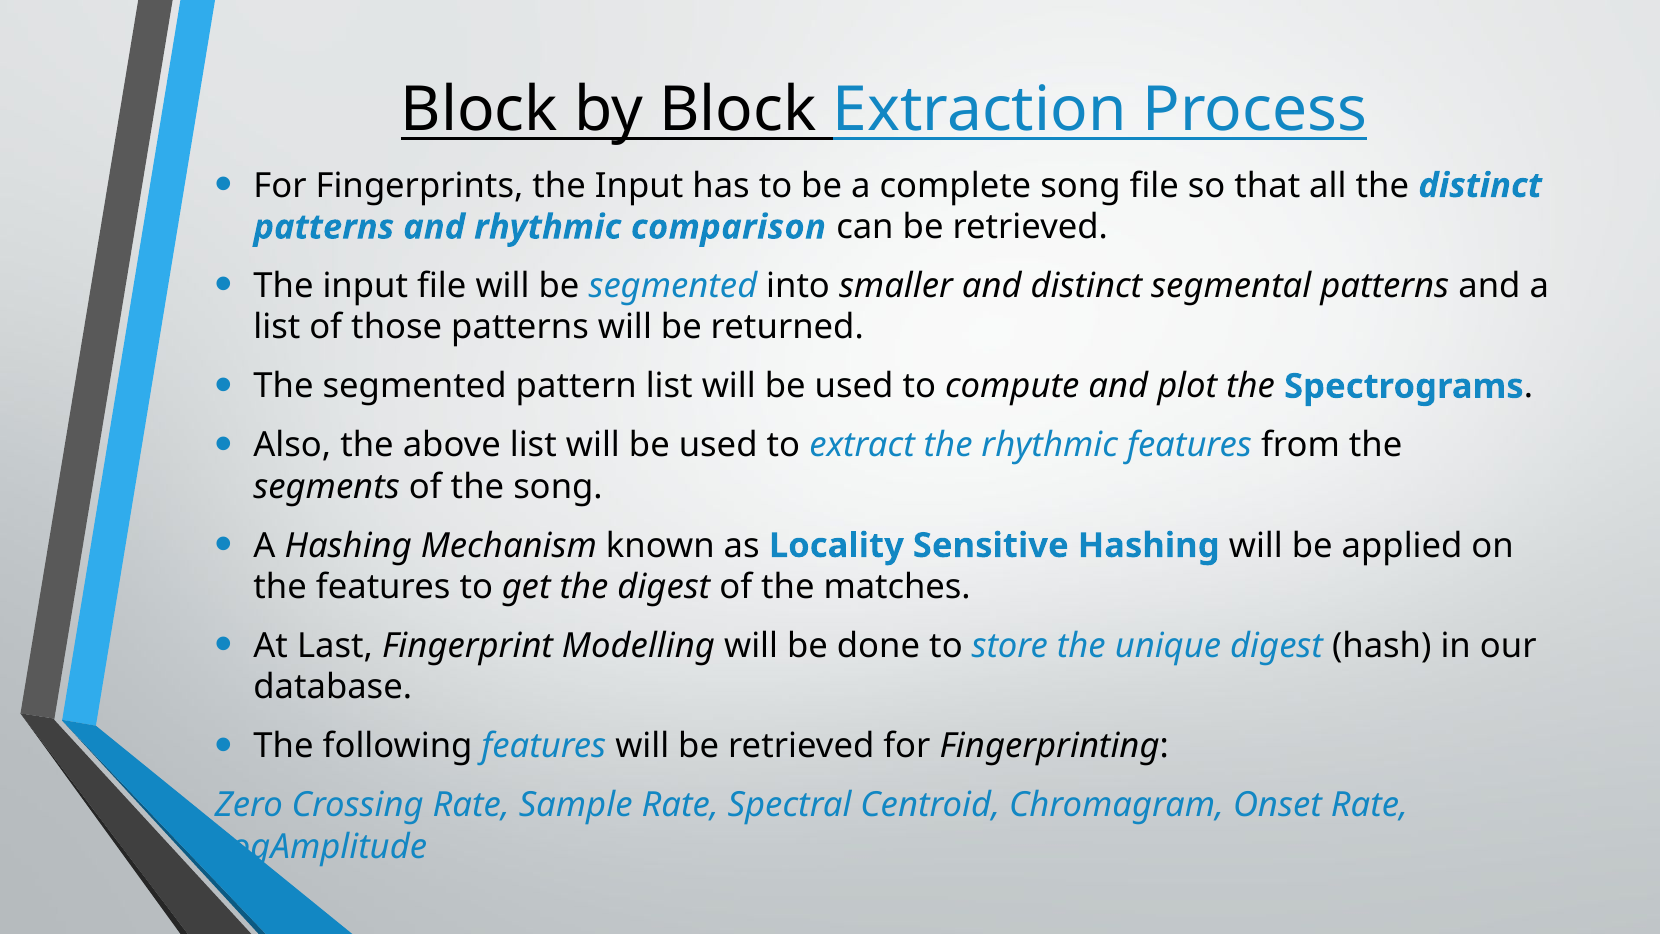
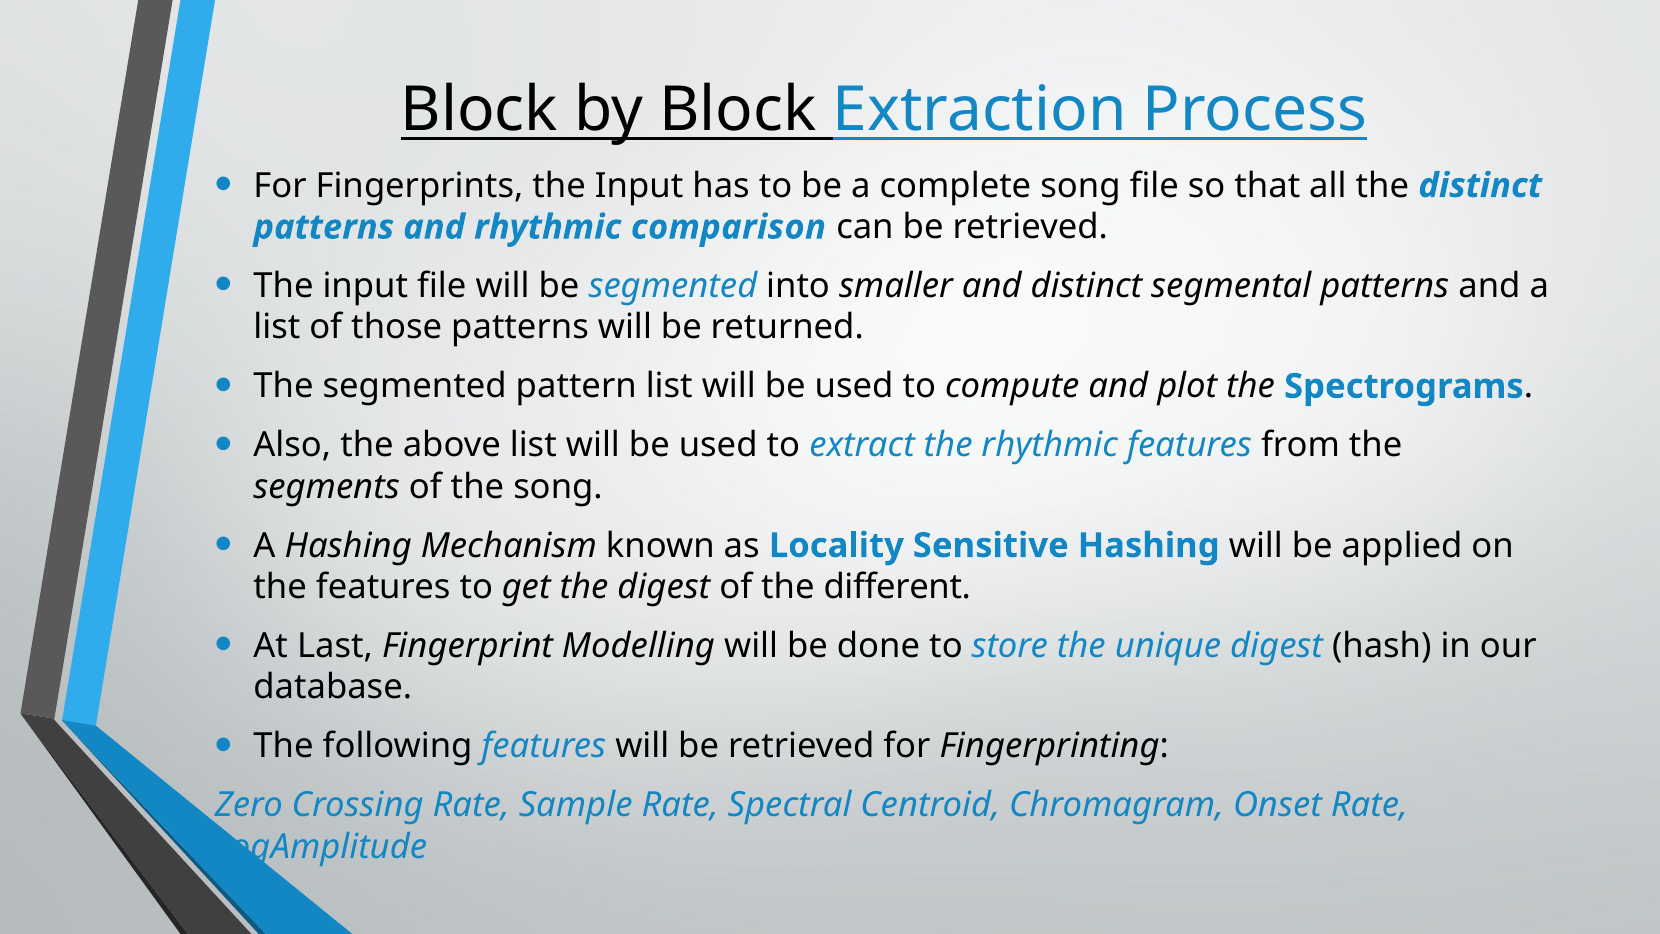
matches: matches -> different (897, 587)
